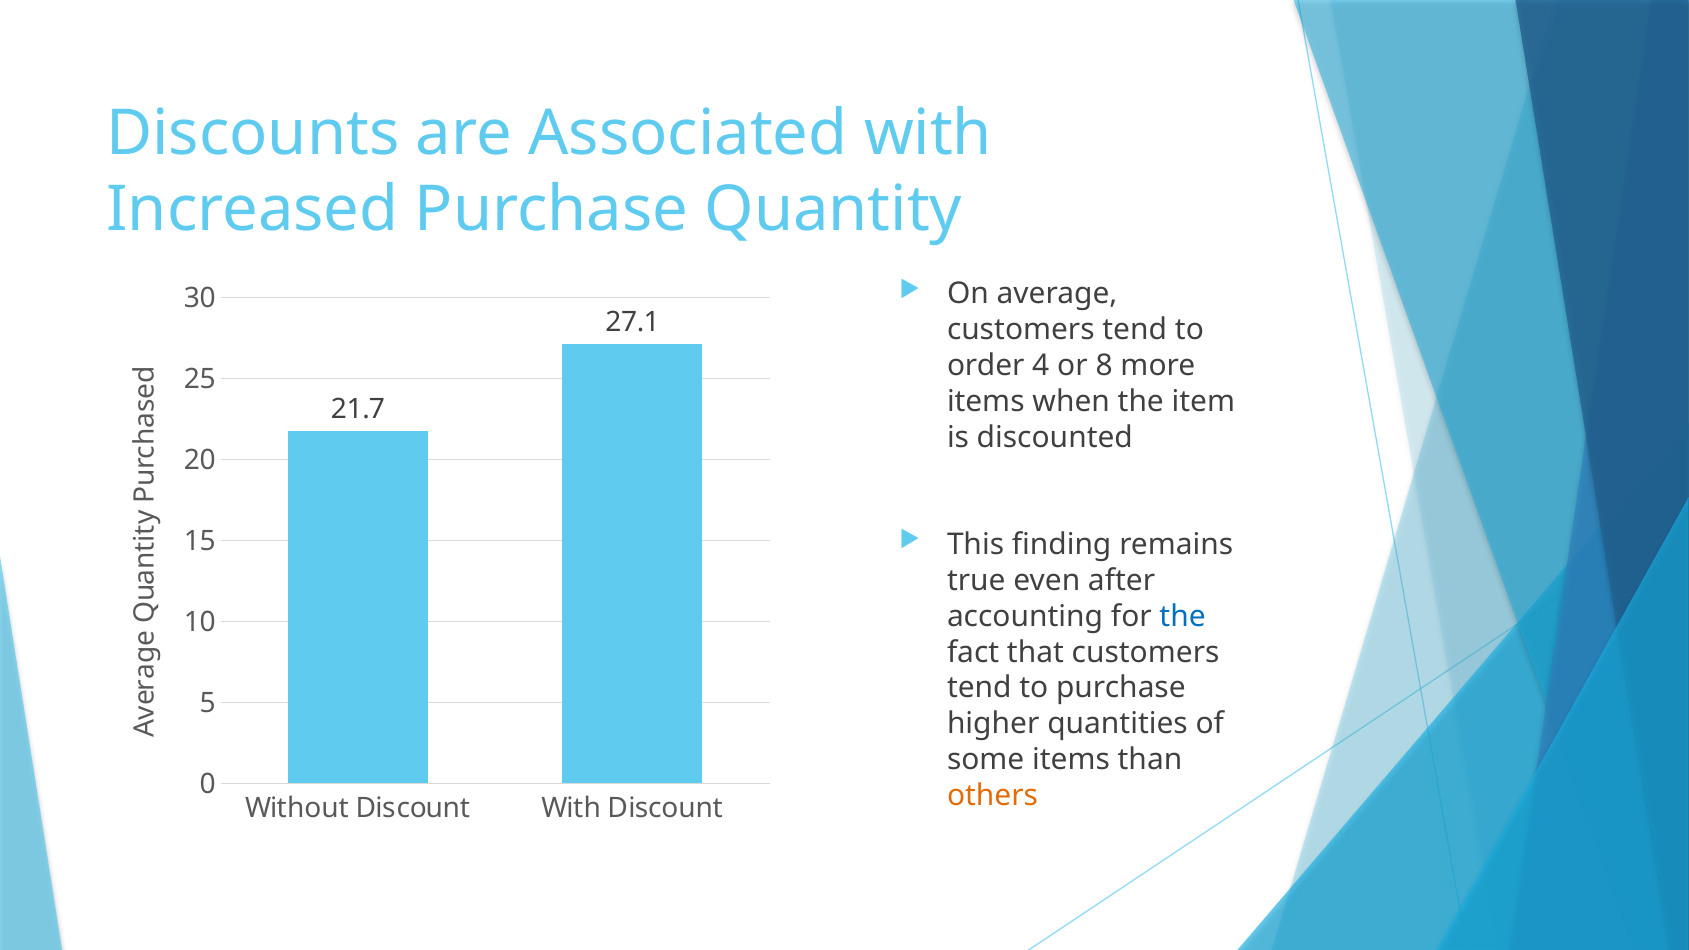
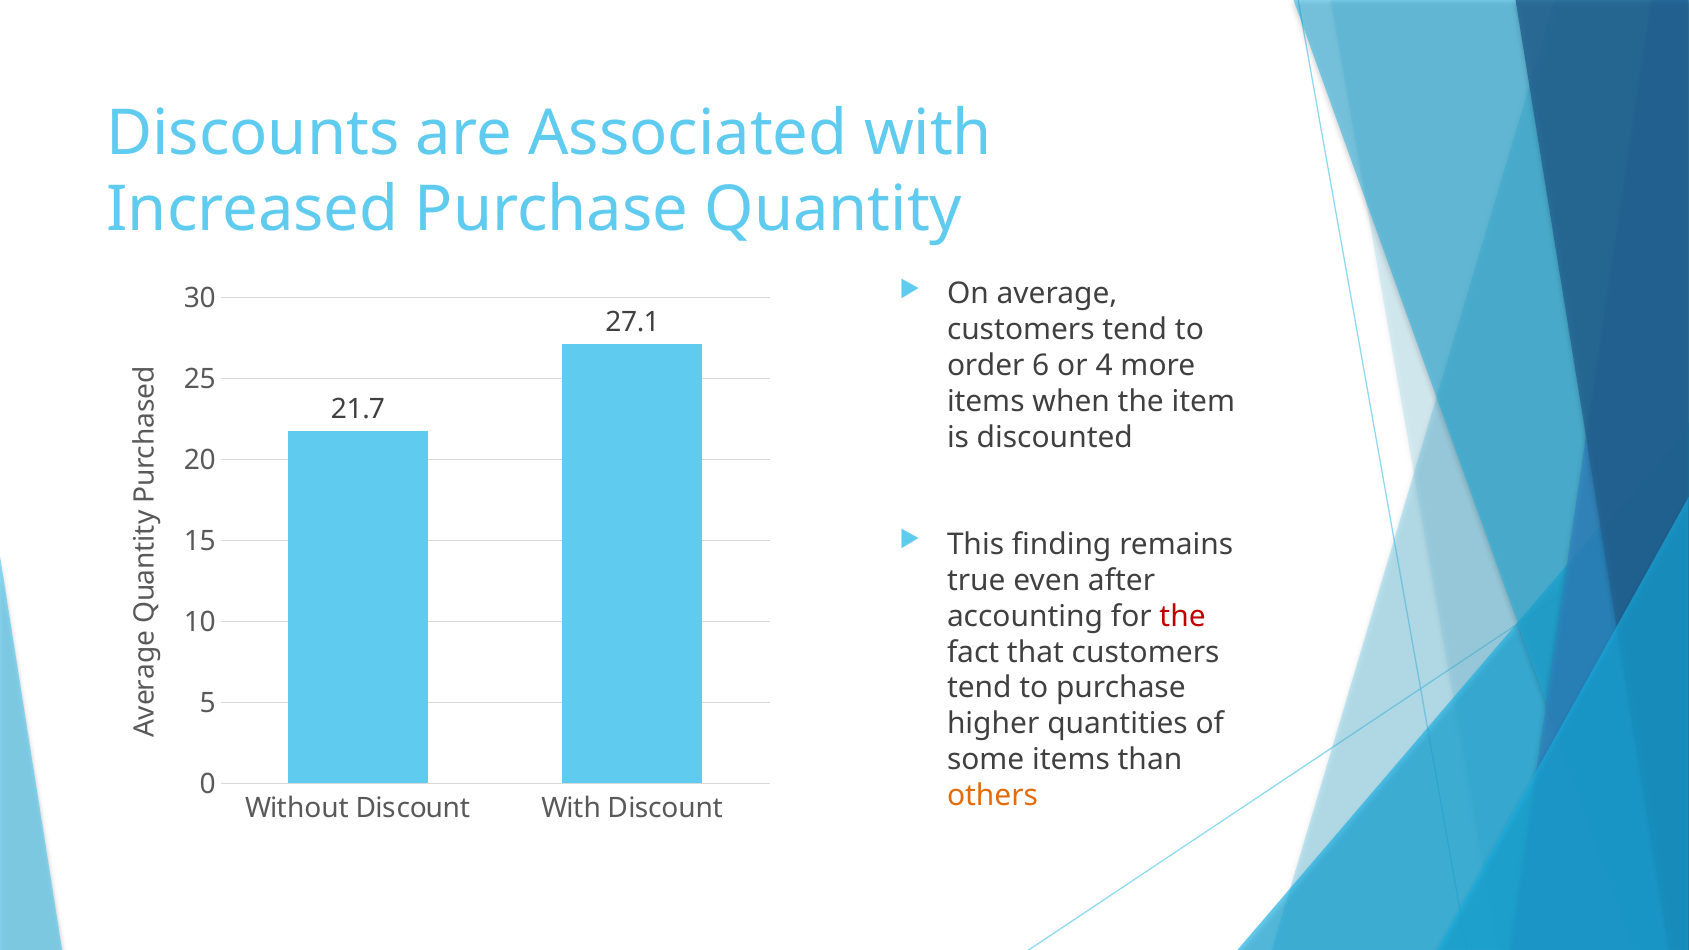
4: 4 -> 6 (1041, 366)
8: 8 -> 4 (1104, 366)
the colour: blue -> red (1183, 616)
